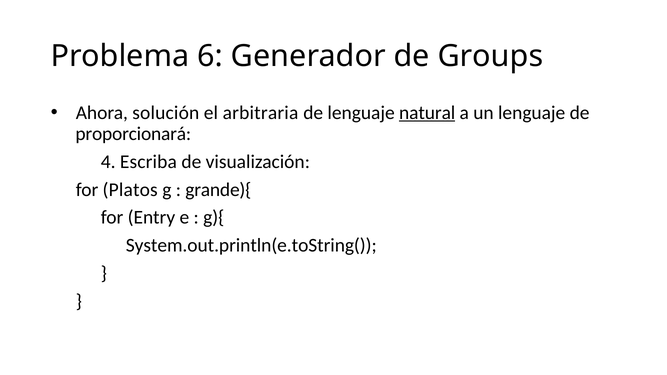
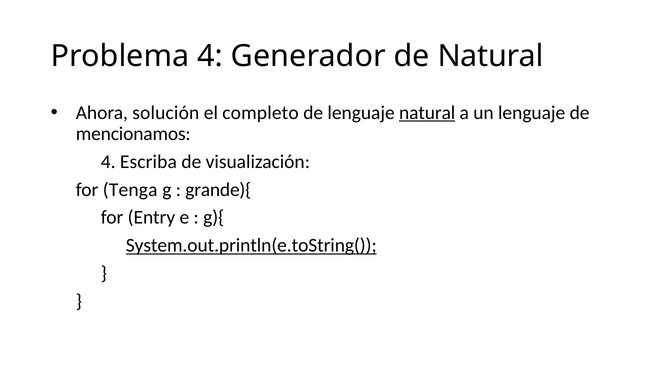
Problema 6: 6 -> 4 (210, 56)
de Groups: Groups -> Natural (491, 56)
arbitraria: arbitraria -> completo (261, 113)
proporcionará: proporcionará -> mencionamos (133, 134)
Platos: Platos -> Tenga (130, 190)
System.out.println(e.toString( underline: none -> present (251, 246)
